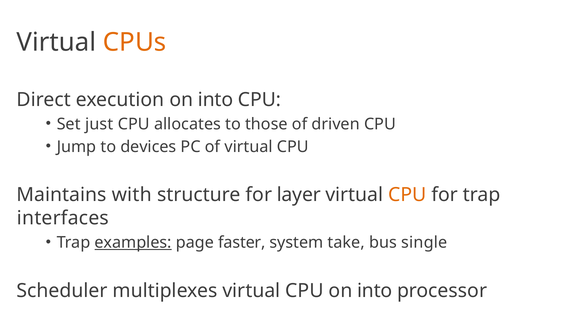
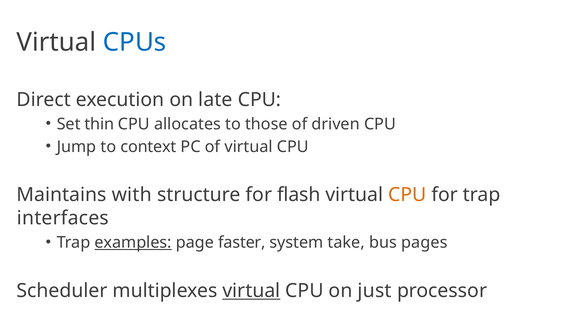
CPUs colour: orange -> blue (135, 42)
execution on into: into -> late (215, 100)
just: just -> thin (99, 124)
devices: devices -> context (148, 147)
layer: layer -> flash (299, 195)
single: single -> pages (424, 243)
virtual underline: none -> present (251, 291)
CPU on into: into -> just (375, 291)
